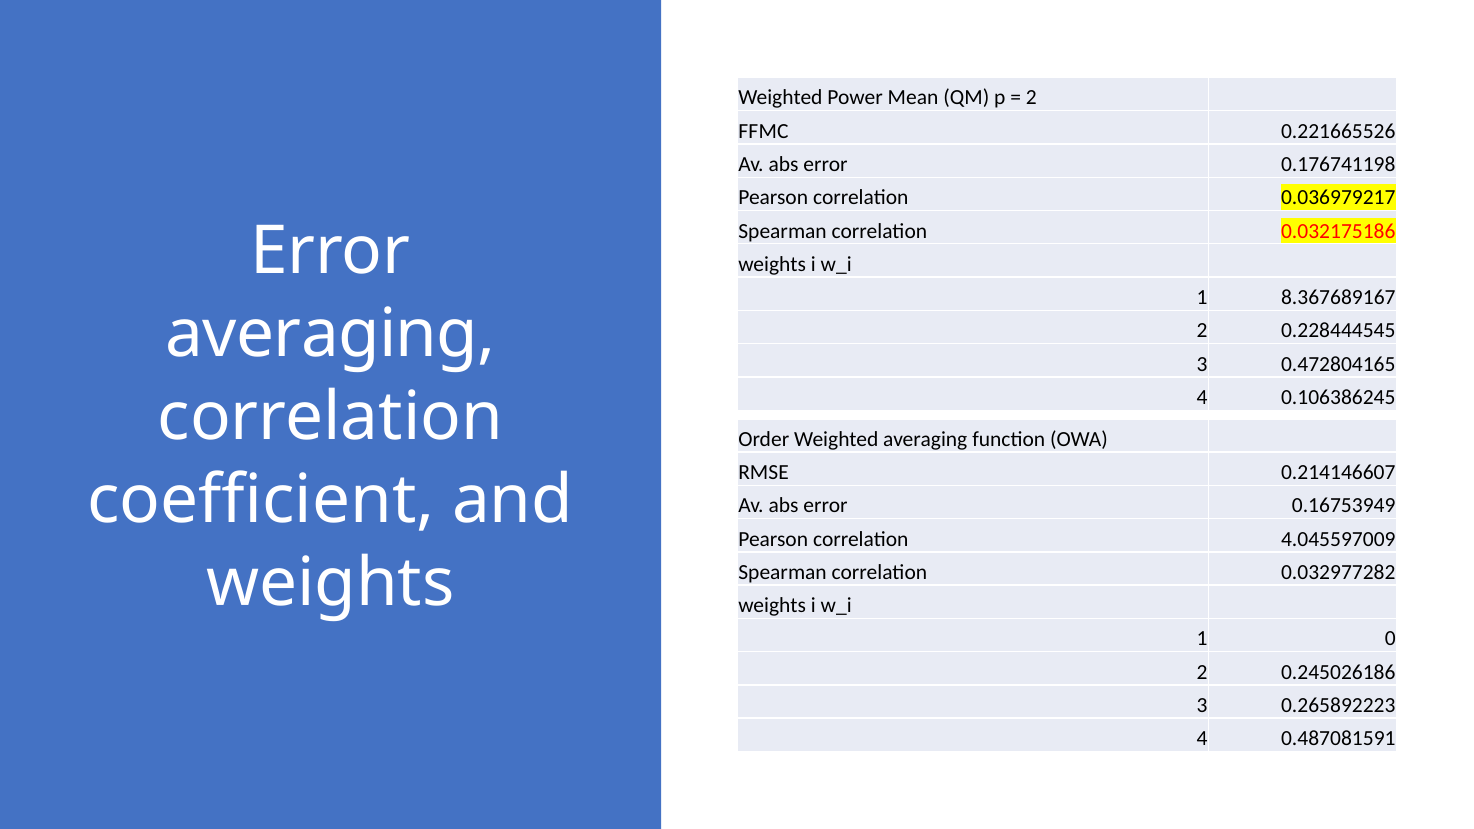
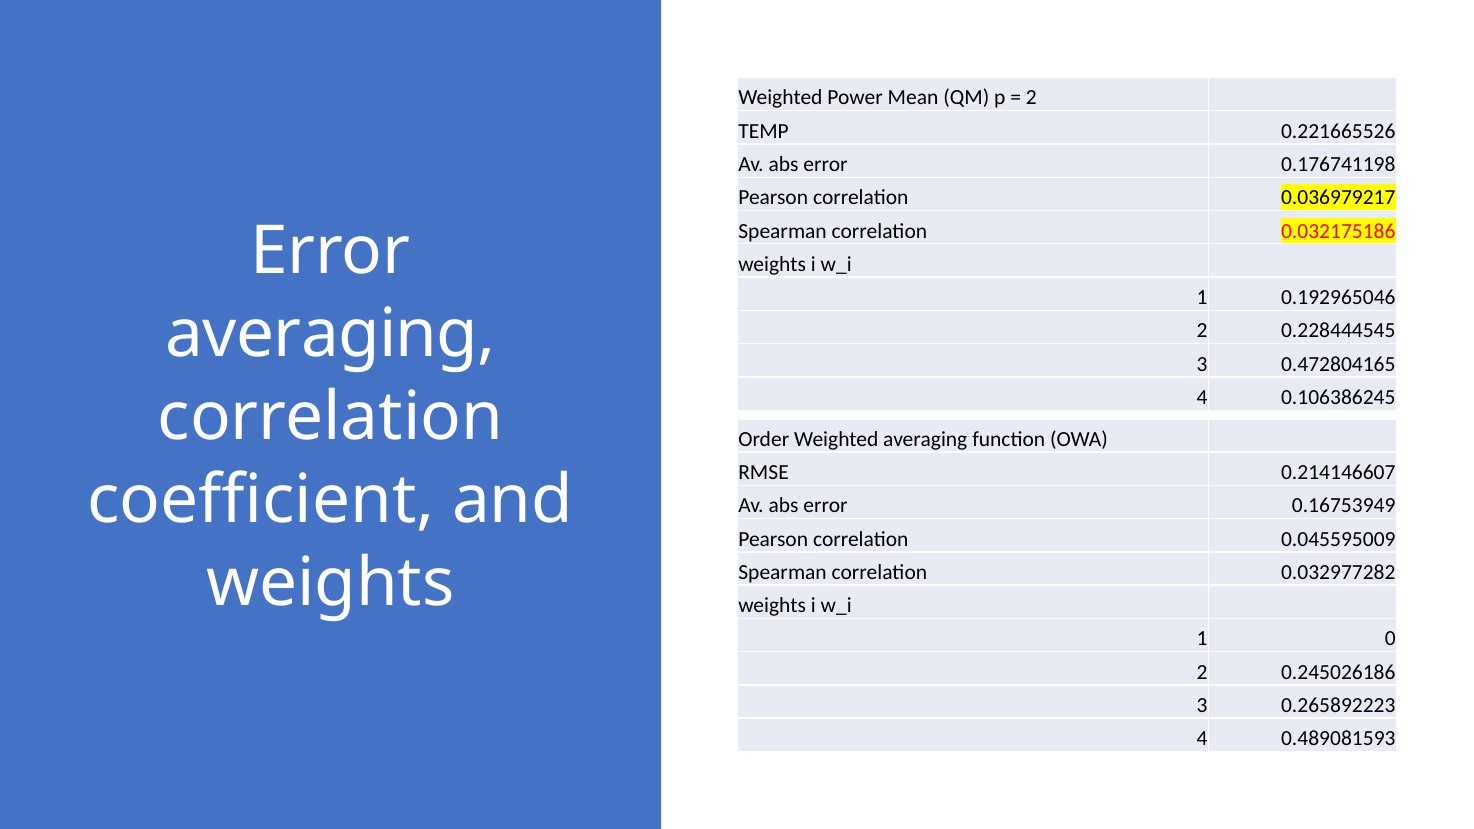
FFMC: FFMC -> TEMP (764, 131)
8.367689167: 8.367689167 -> 0.192965046 (1338, 298)
4.045597009: 4.045597009 -> 0.045595009 (1338, 539)
0.487081591: 0.487081591 -> 0.489081593 (1338, 739)
